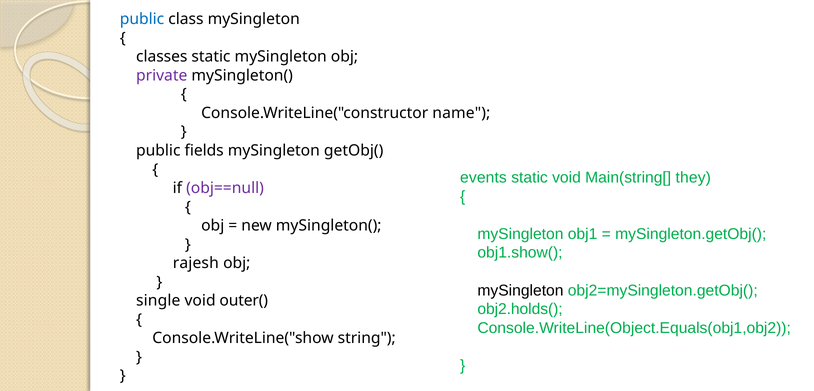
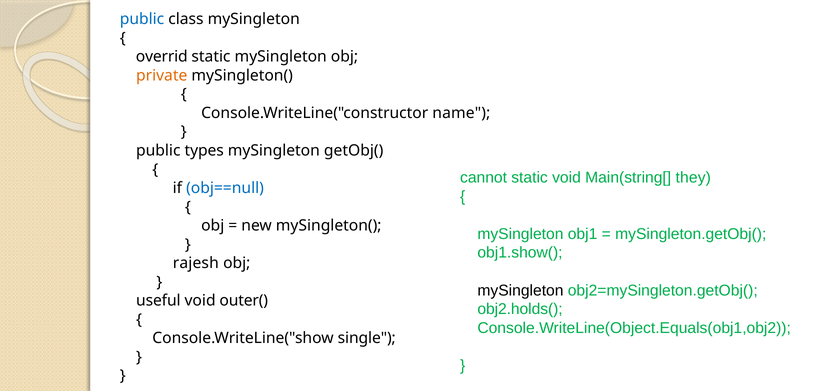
classes: classes -> overrid (162, 57)
private colour: purple -> orange (162, 76)
fields: fields -> types (204, 151)
events: events -> cannot (484, 178)
obj==null colour: purple -> blue (225, 188)
single: single -> useful (158, 301)
string: string -> single (367, 339)
